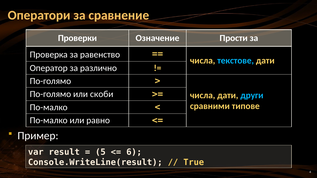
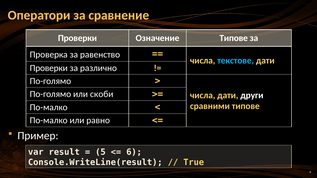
Означение Прости: Прости -> Типове (234, 38)
Оператор: Оператор -> Проверки (49, 68)
други colour: light blue -> white (252, 96)
